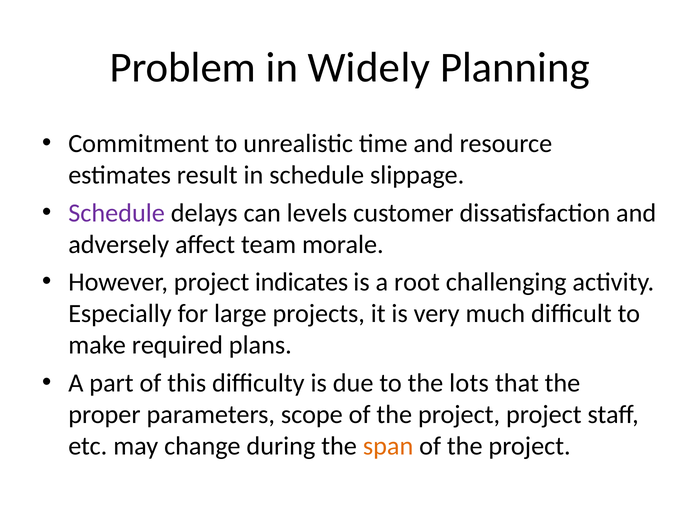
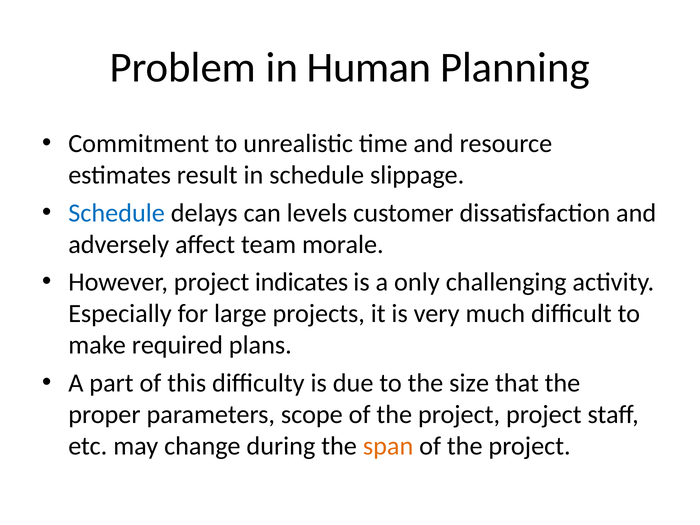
Widely: Widely -> Human (369, 68)
Schedule colour: purple -> blue (117, 213)
root: root -> only (417, 282)
lots: lots -> size (469, 383)
